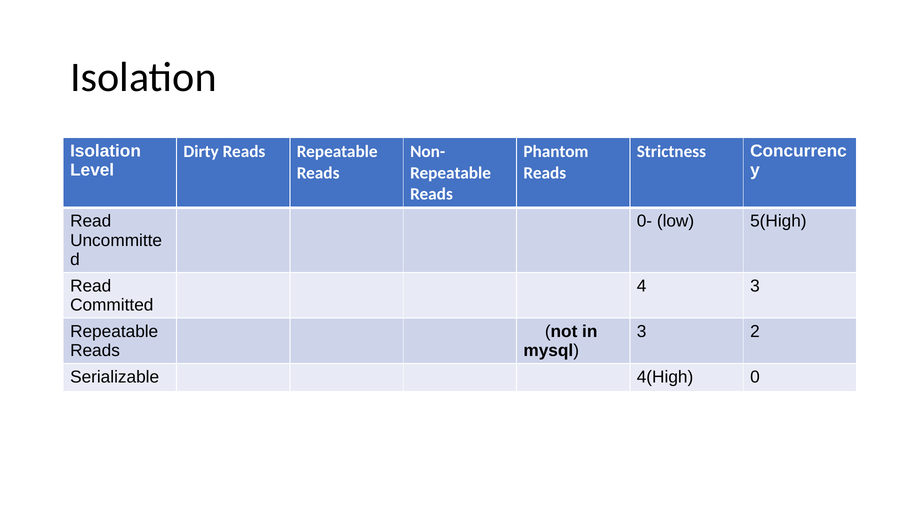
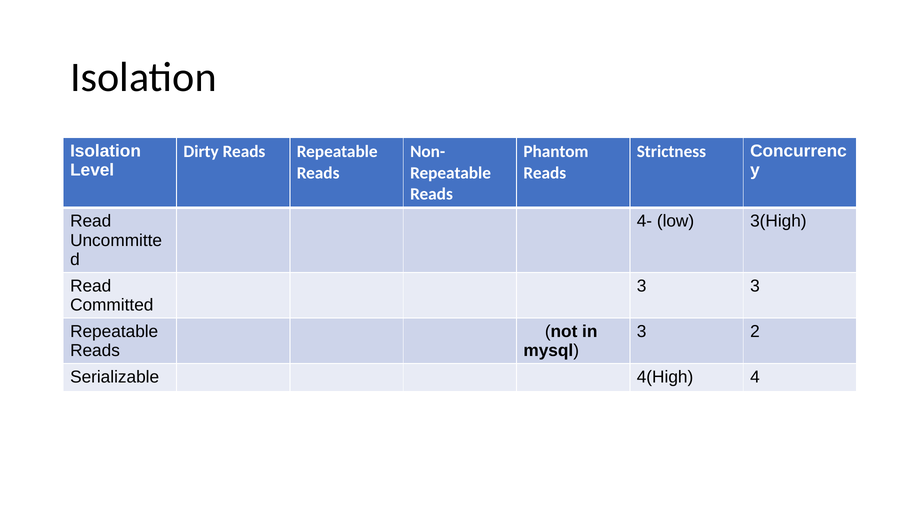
0-: 0- -> 4- (644, 221)
5(High: 5(High -> 3(High (778, 221)
4: 4 -> 3 (642, 286)
0: 0 -> 4 (755, 377)
